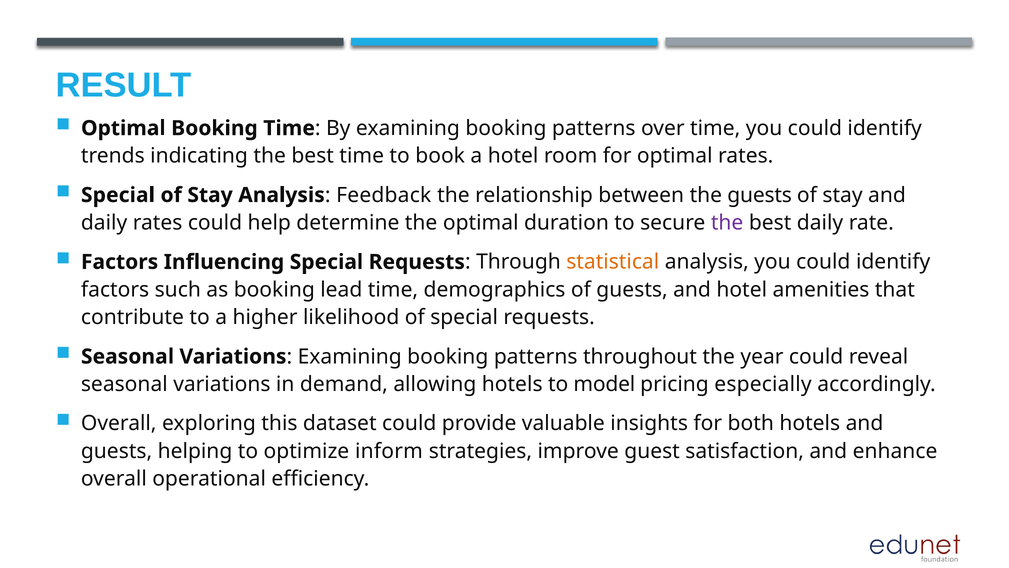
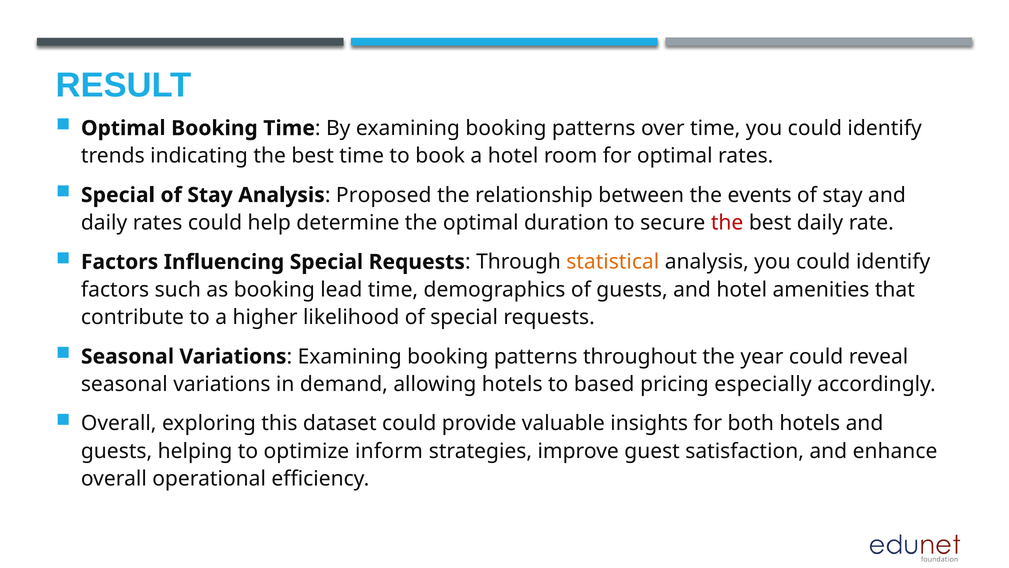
Feedback: Feedback -> Proposed (384, 195)
the guests: guests -> events (760, 195)
the colour: purple -> red (727, 223)
model: model -> based (604, 384)
